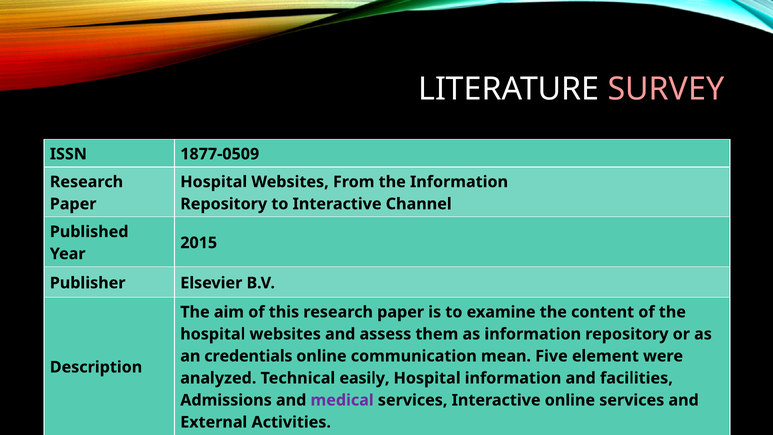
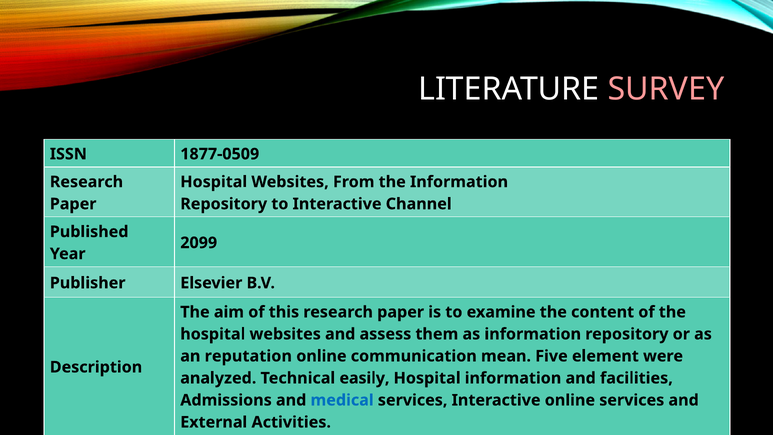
2015: 2015 -> 2099 (199, 243)
credentials: credentials -> reputation (248, 356)
medical colour: purple -> blue (342, 400)
